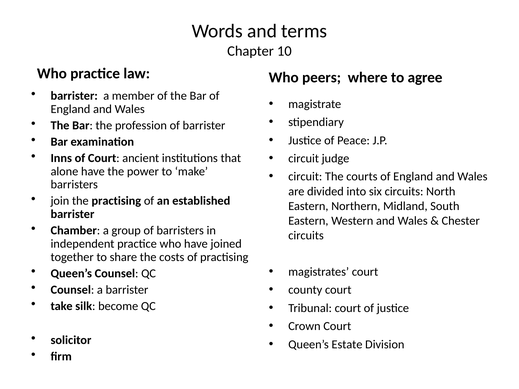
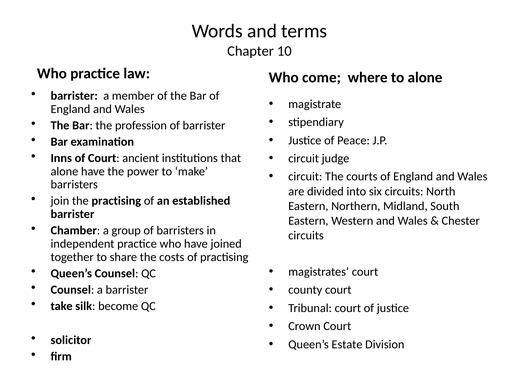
peers: peers -> come (321, 78)
to agree: agree -> alone (425, 78)
